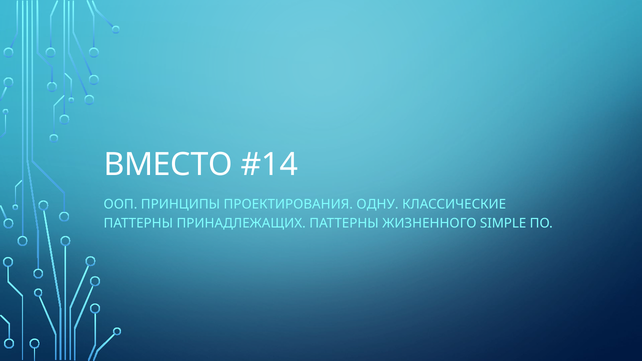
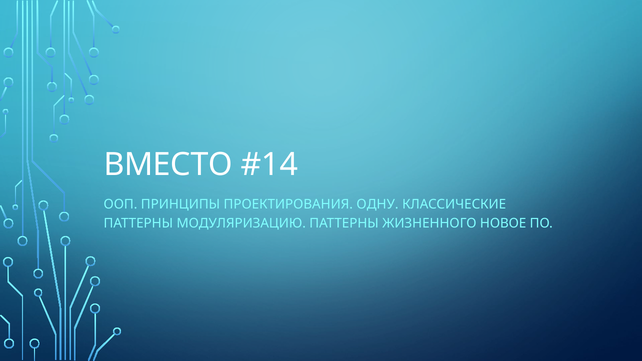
ПРИНАДЛЕЖАЩИХ: ПРИНАДЛЕЖАЩИХ -> МОДУЛЯРИЗАЦИЮ (241, 224)
SIMPLE: SIMPLE -> НОВОЕ (503, 224)
